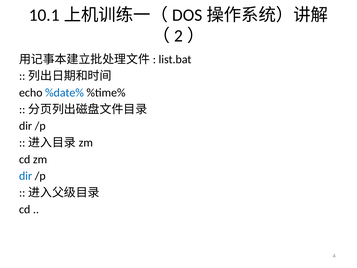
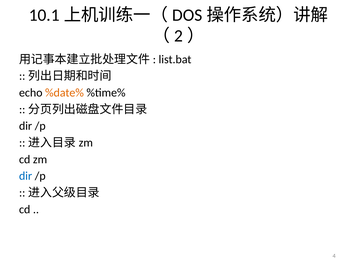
%date% colour: blue -> orange (64, 93)
